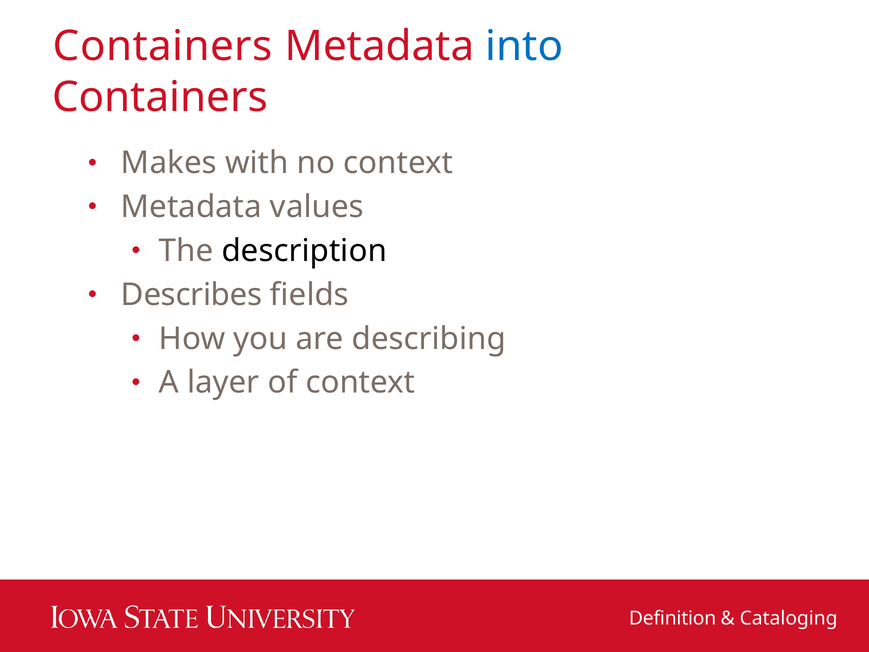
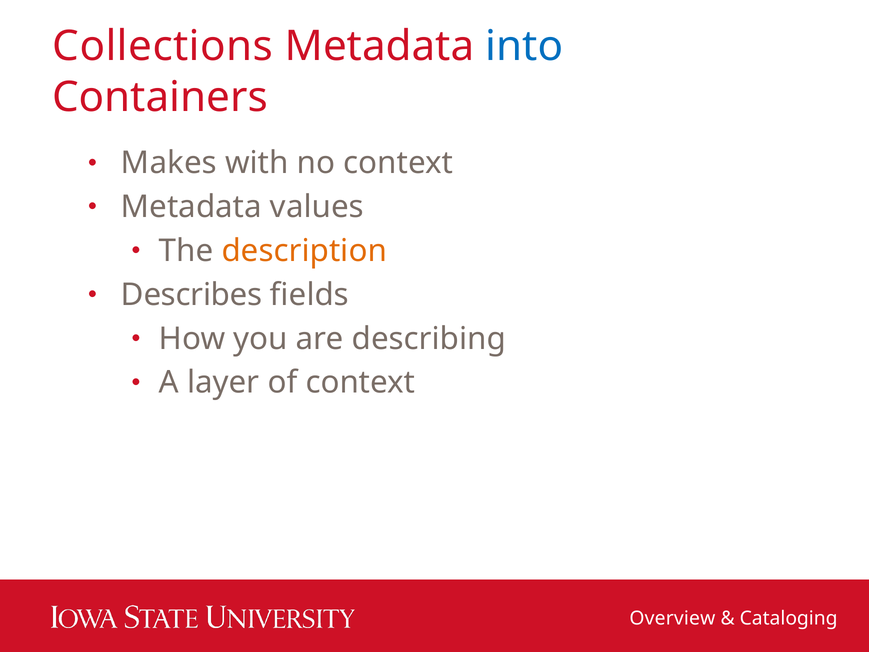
Containers: Containers -> Collections (163, 46)
description colour: black -> orange (304, 251)
Definition: Definition -> Overview (672, 618)
